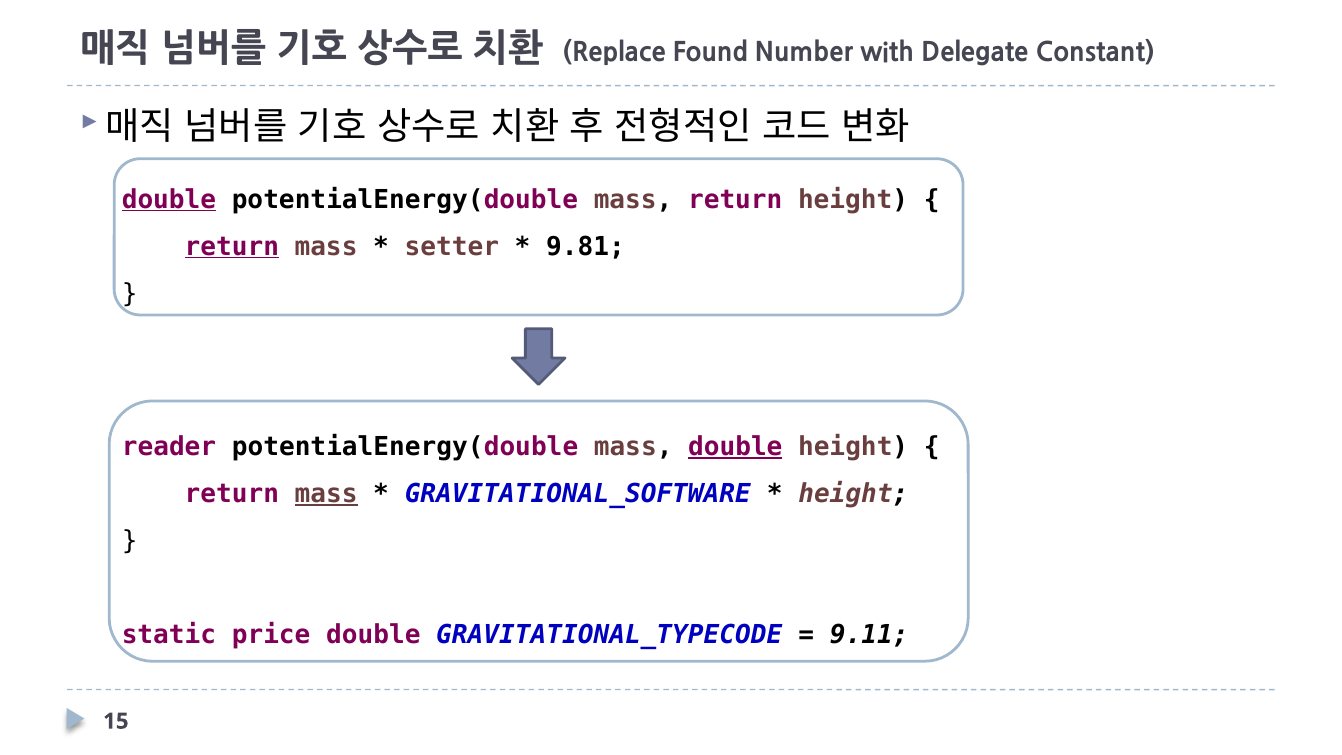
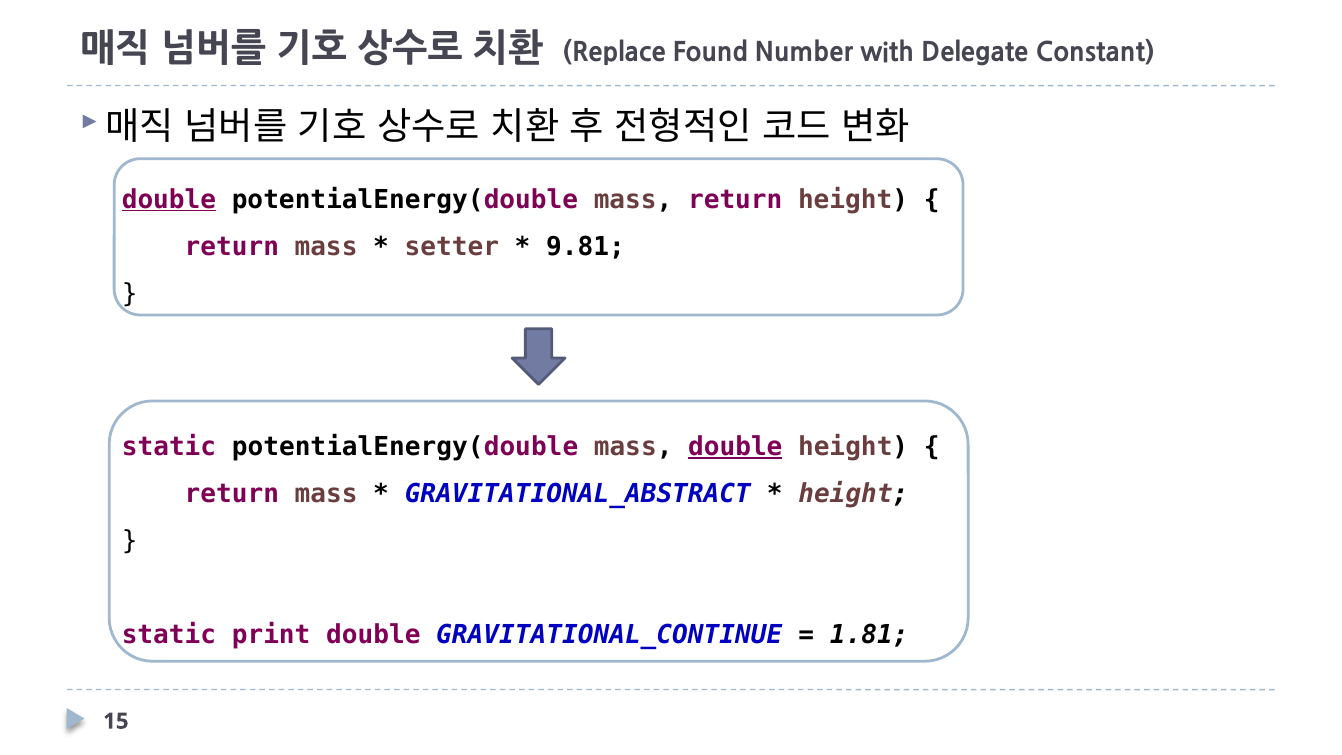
return underline: present -> none (232, 246)
reader: reader -> static (169, 447)
mass underline: present -> none (326, 494)
GRAVITATIONAL_SOFTWARE: GRAVITATIONAL_SOFTWARE -> GRAVITATIONAL_ABSTRACT (578, 494)
price: price -> print (271, 635)
GRAVITATIONAL_TYPECODE: GRAVITATIONAL_TYPECODE -> GRAVITATIONAL_CONTINUE (609, 635)
9.11: 9.11 -> 1.81 (869, 635)
